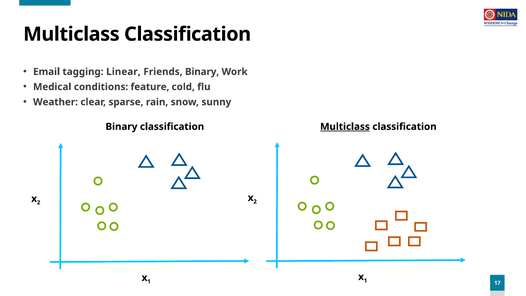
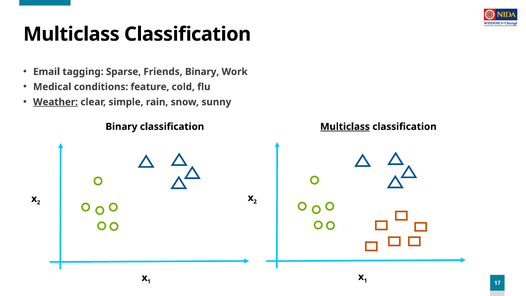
Linear: Linear -> Sparse (123, 72)
Weather underline: none -> present (55, 102)
sparse: sparse -> simple (126, 102)
